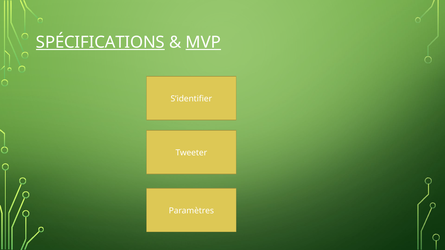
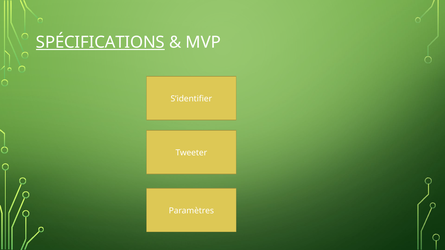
MVP underline: present -> none (203, 42)
